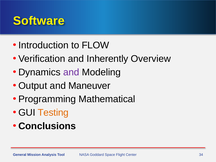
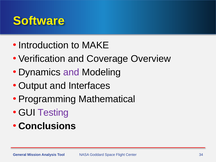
FLOW: FLOW -> MAKE (95, 45)
Inherently: Inherently -> Coverage (107, 59)
Maneuver: Maneuver -> Interfaces (89, 86)
Testing colour: orange -> purple (53, 113)
